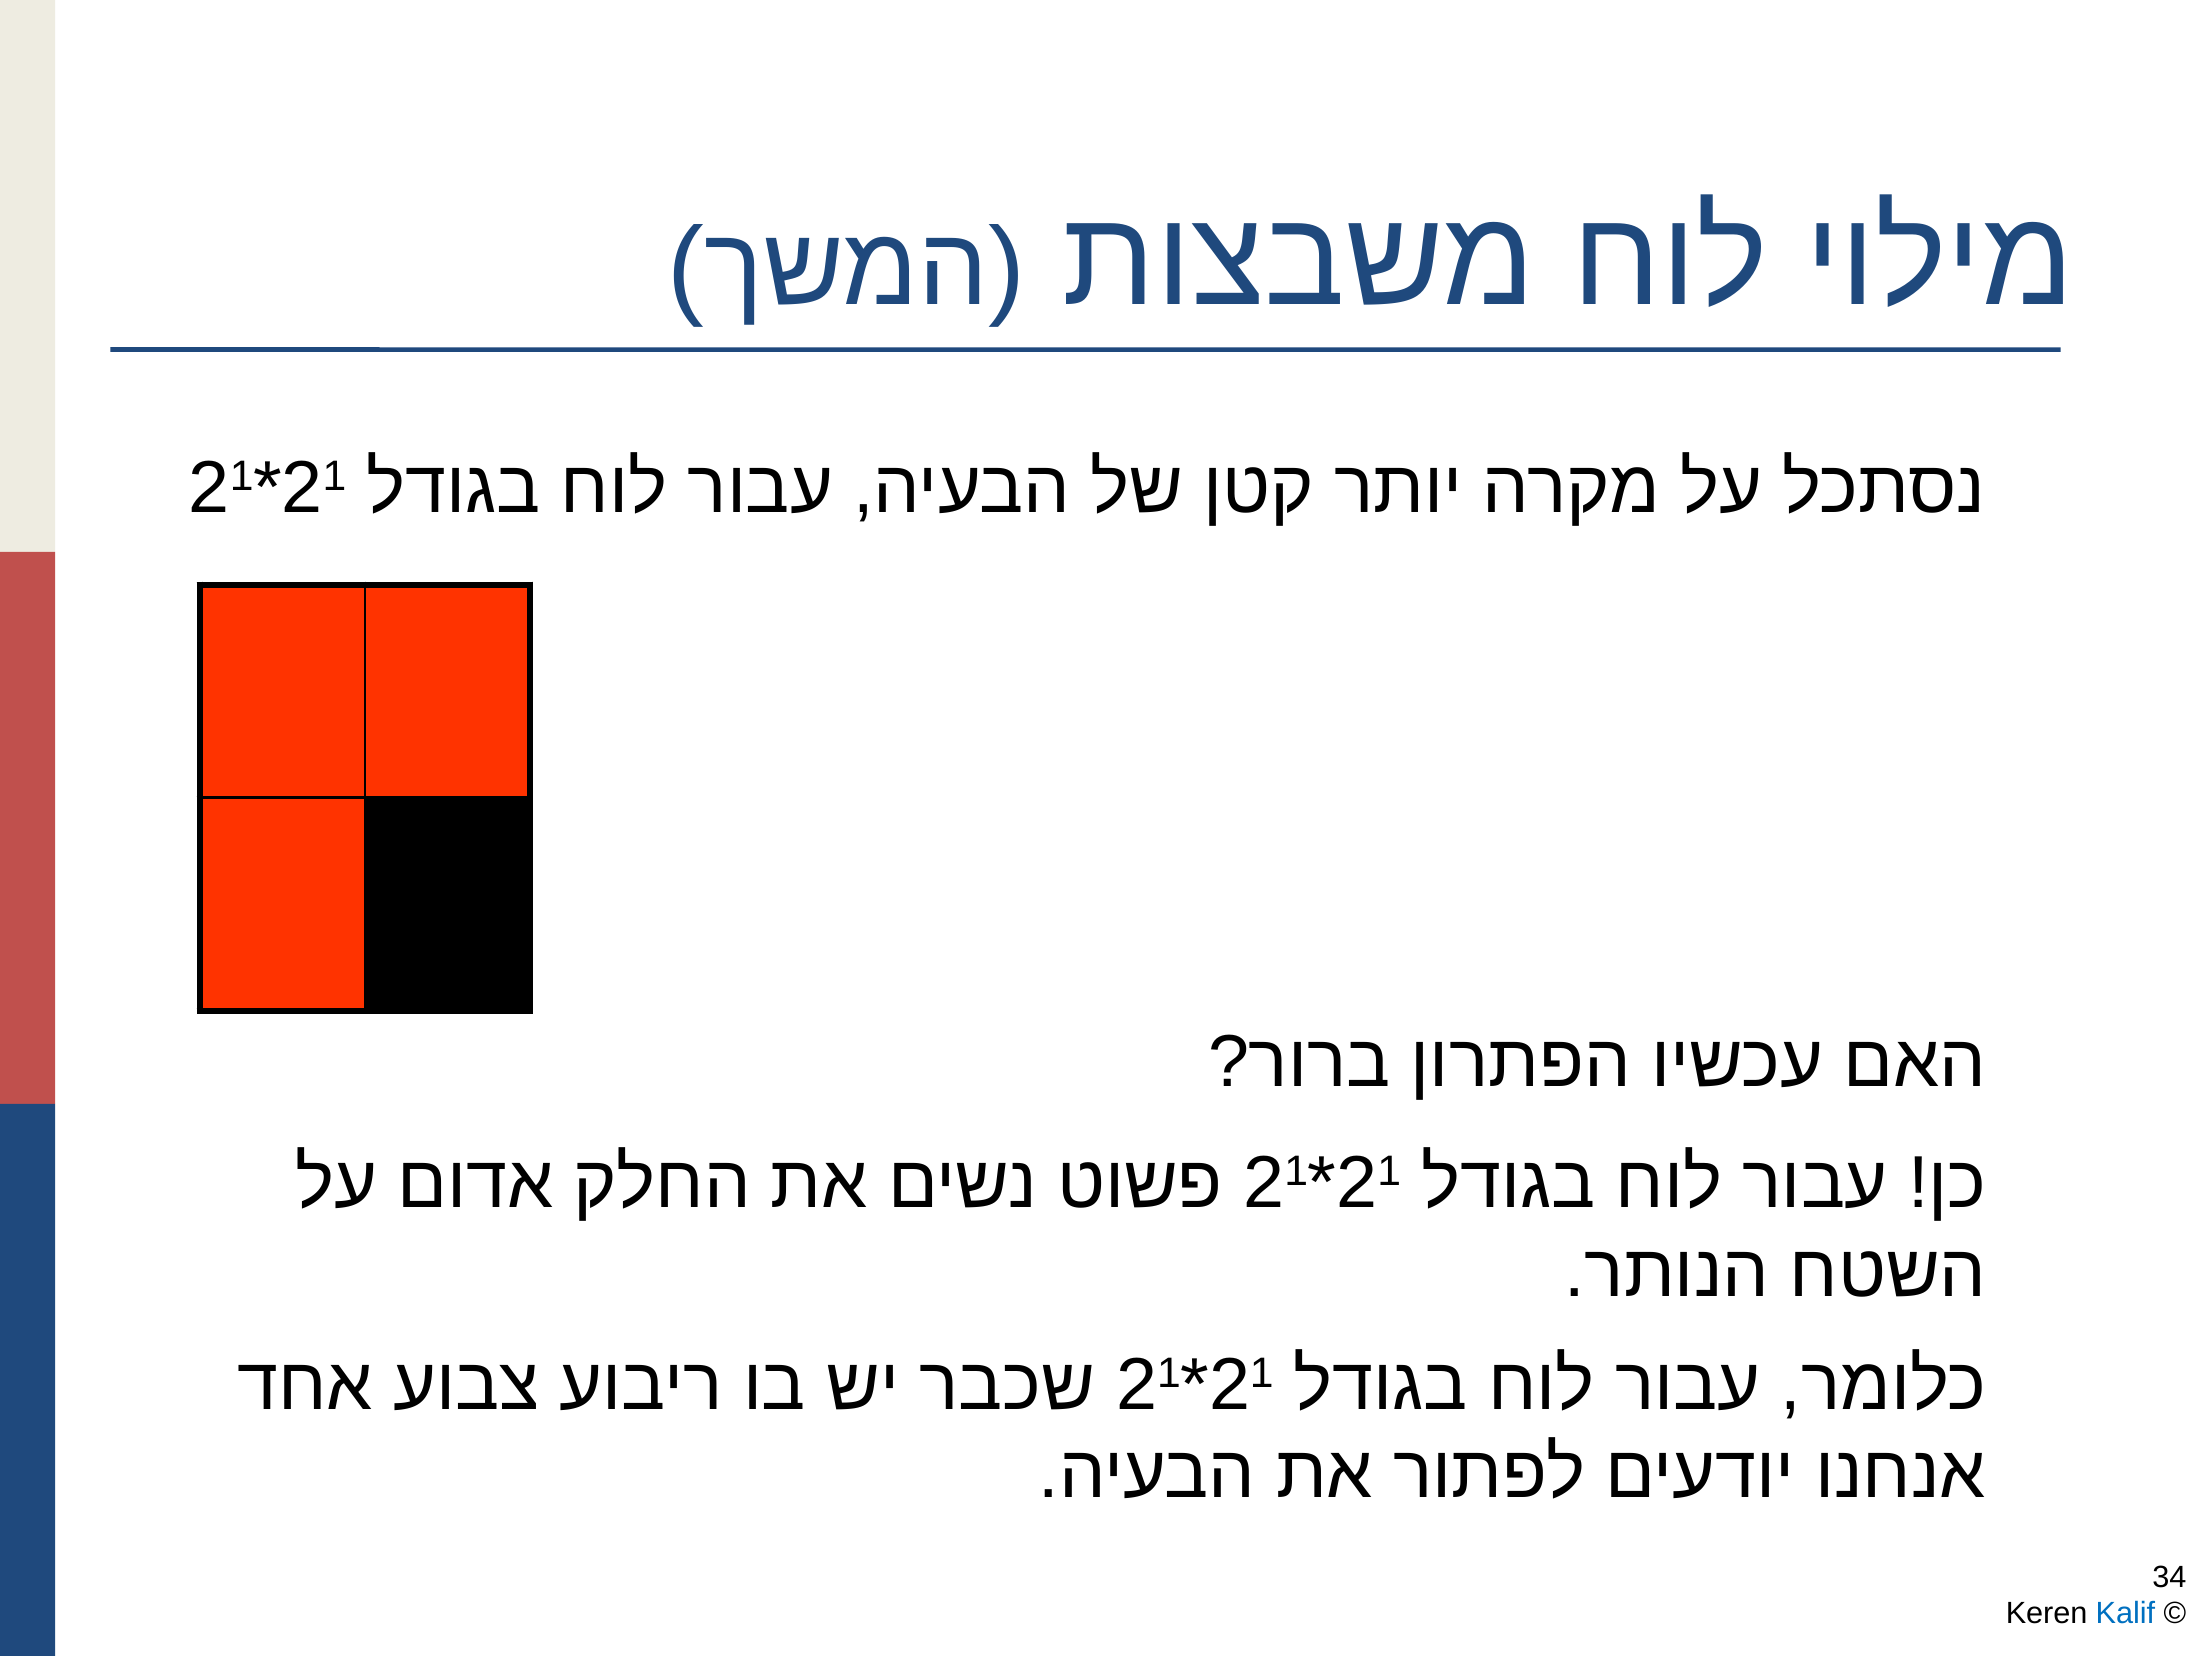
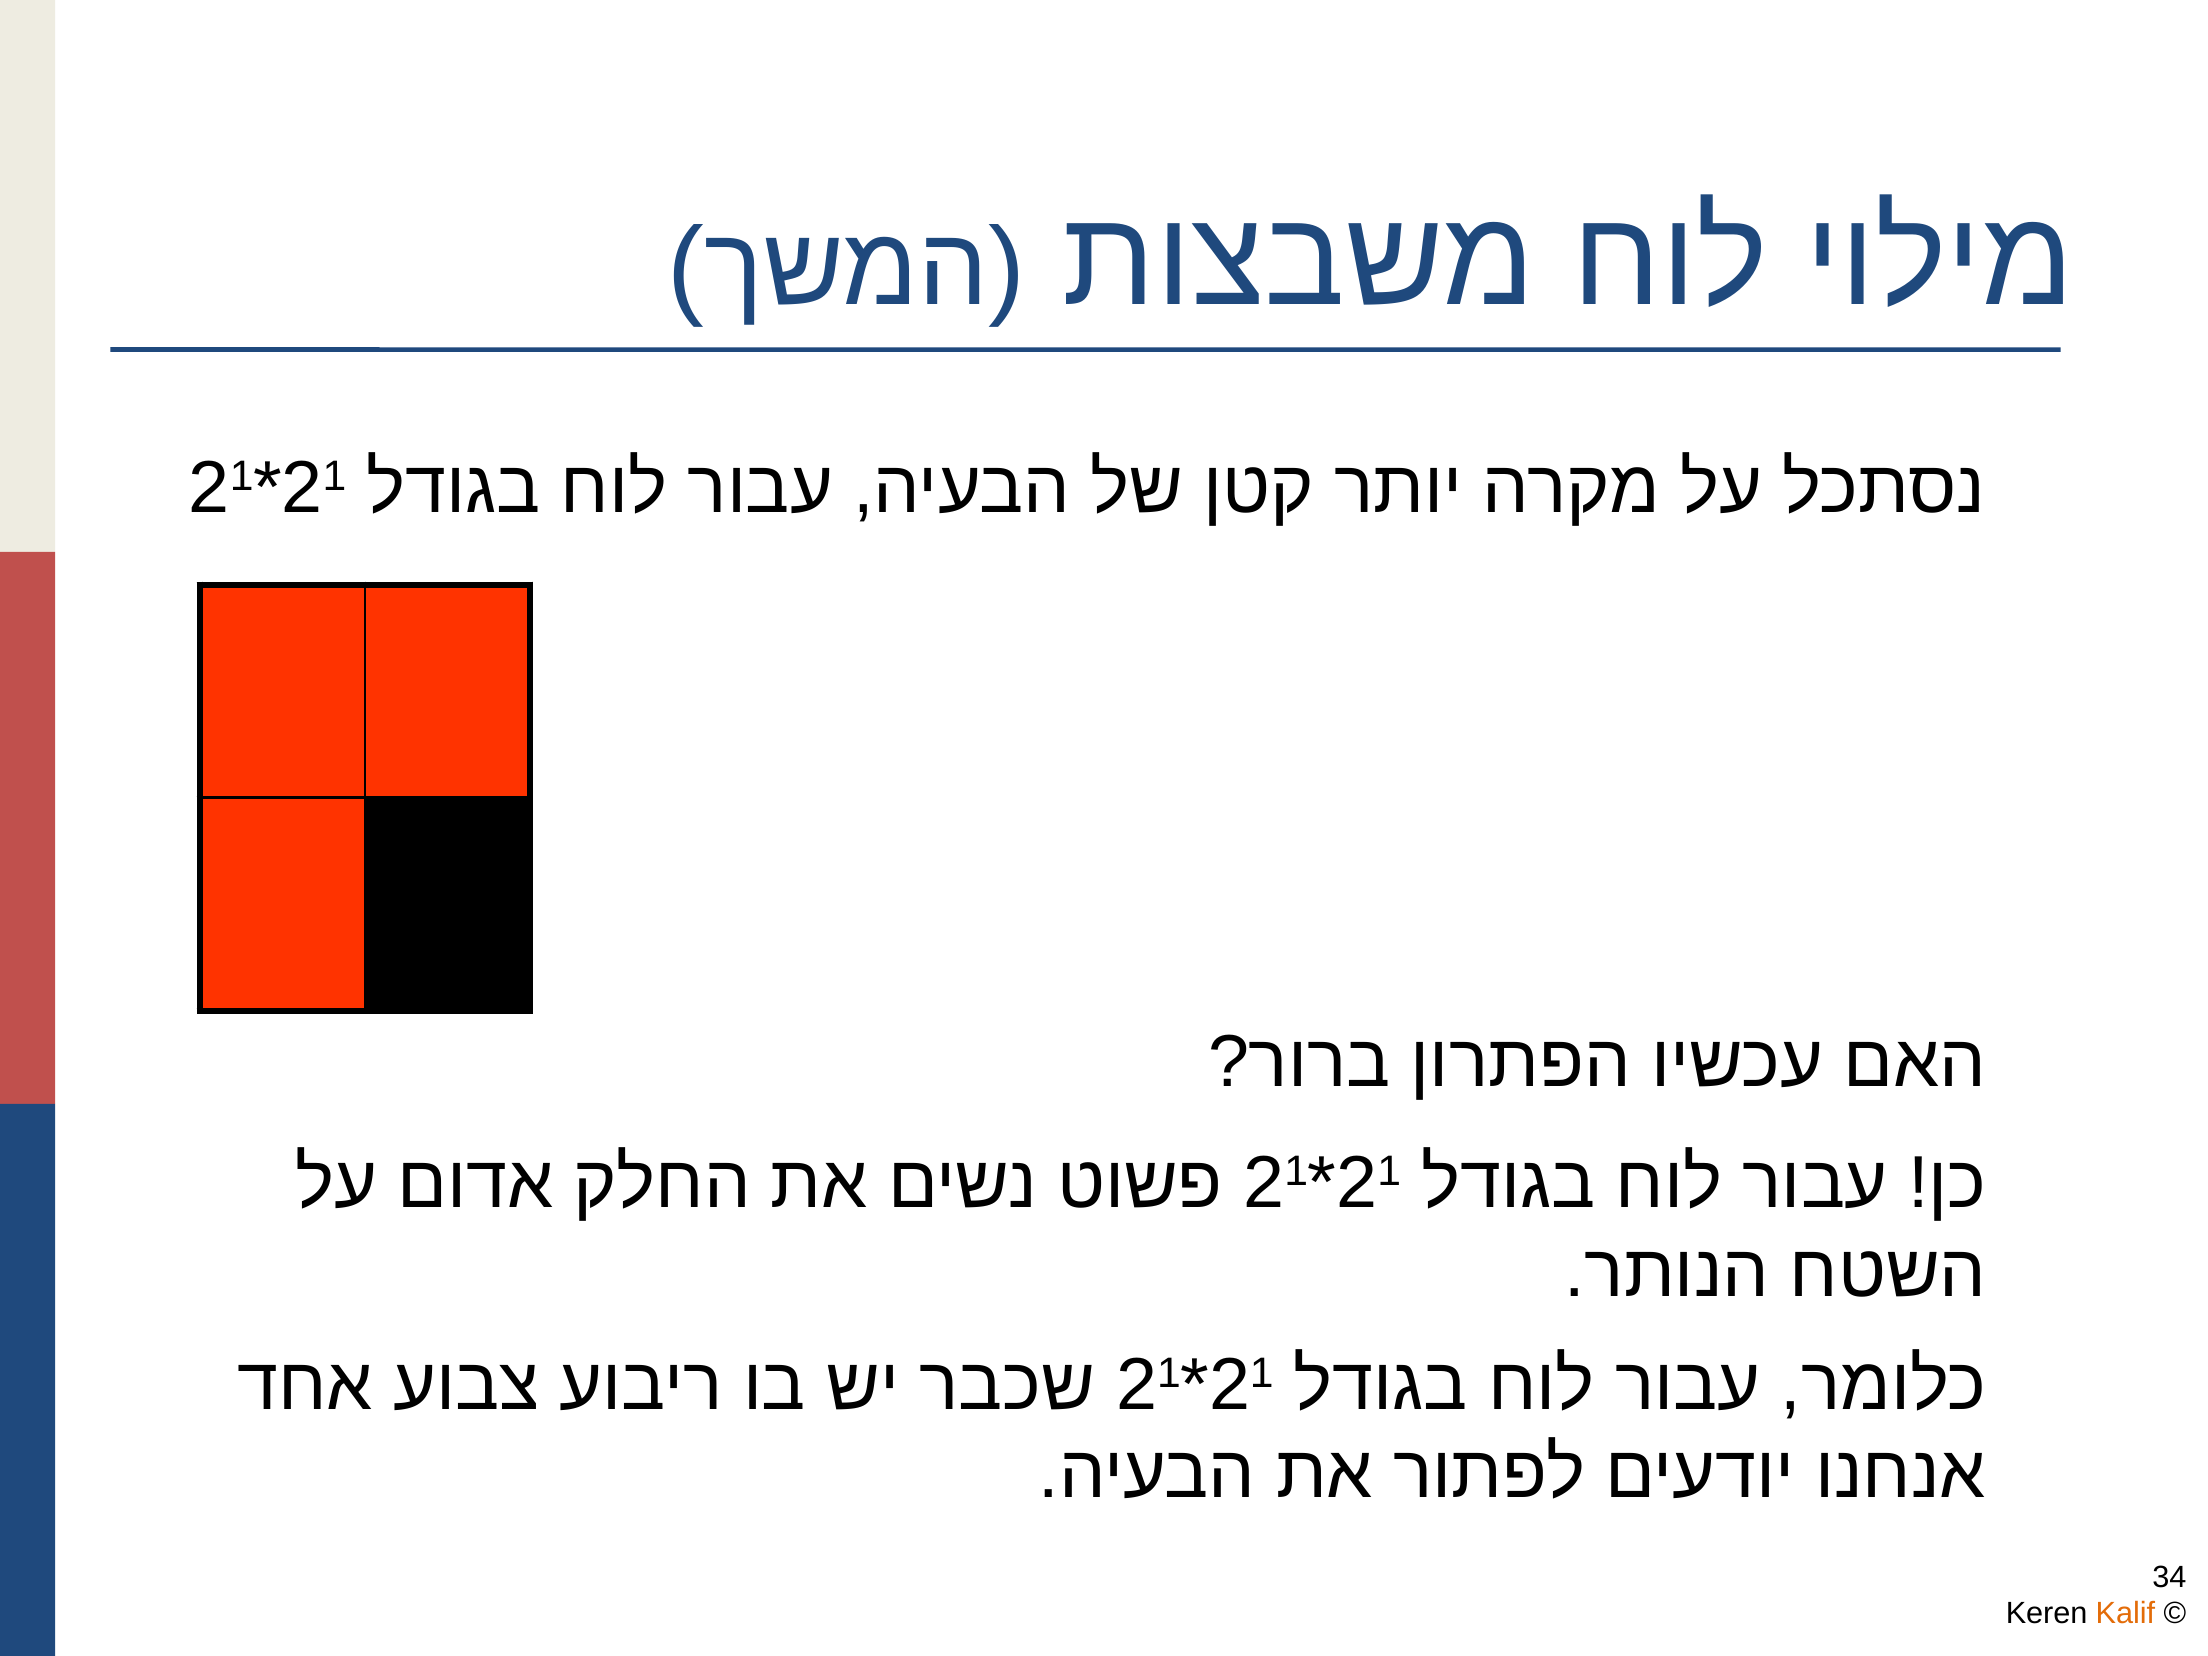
Kalif colour: blue -> orange (2125, 1614)
